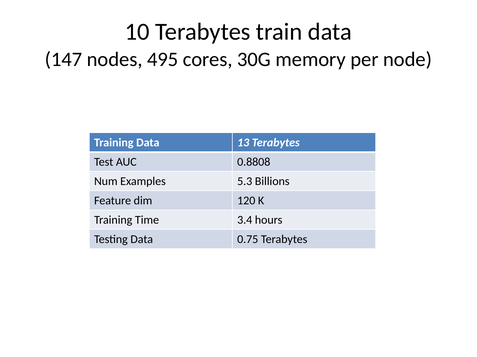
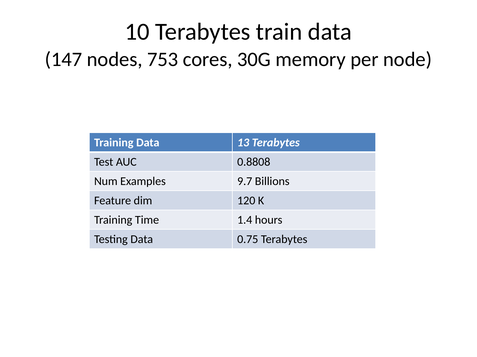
495: 495 -> 753 (163, 59)
5.3: 5.3 -> 9.7 (245, 182)
3.4: 3.4 -> 1.4 (245, 220)
